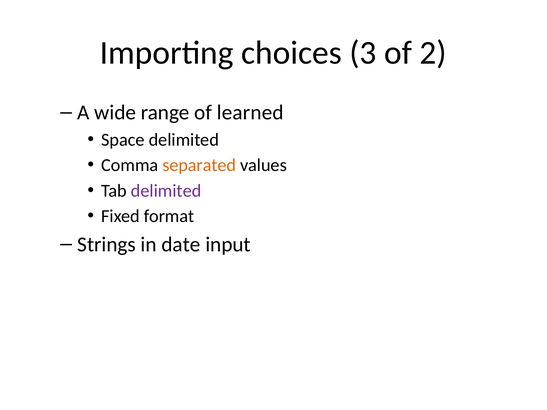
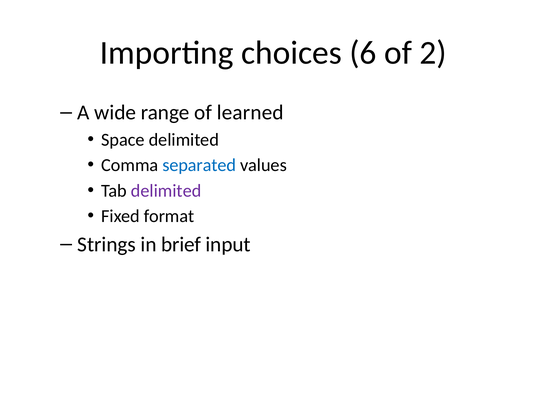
3: 3 -> 6 (363, 53)
separated colour: orange -> blue (199, 165)
date: date -> brief (181, 245)
